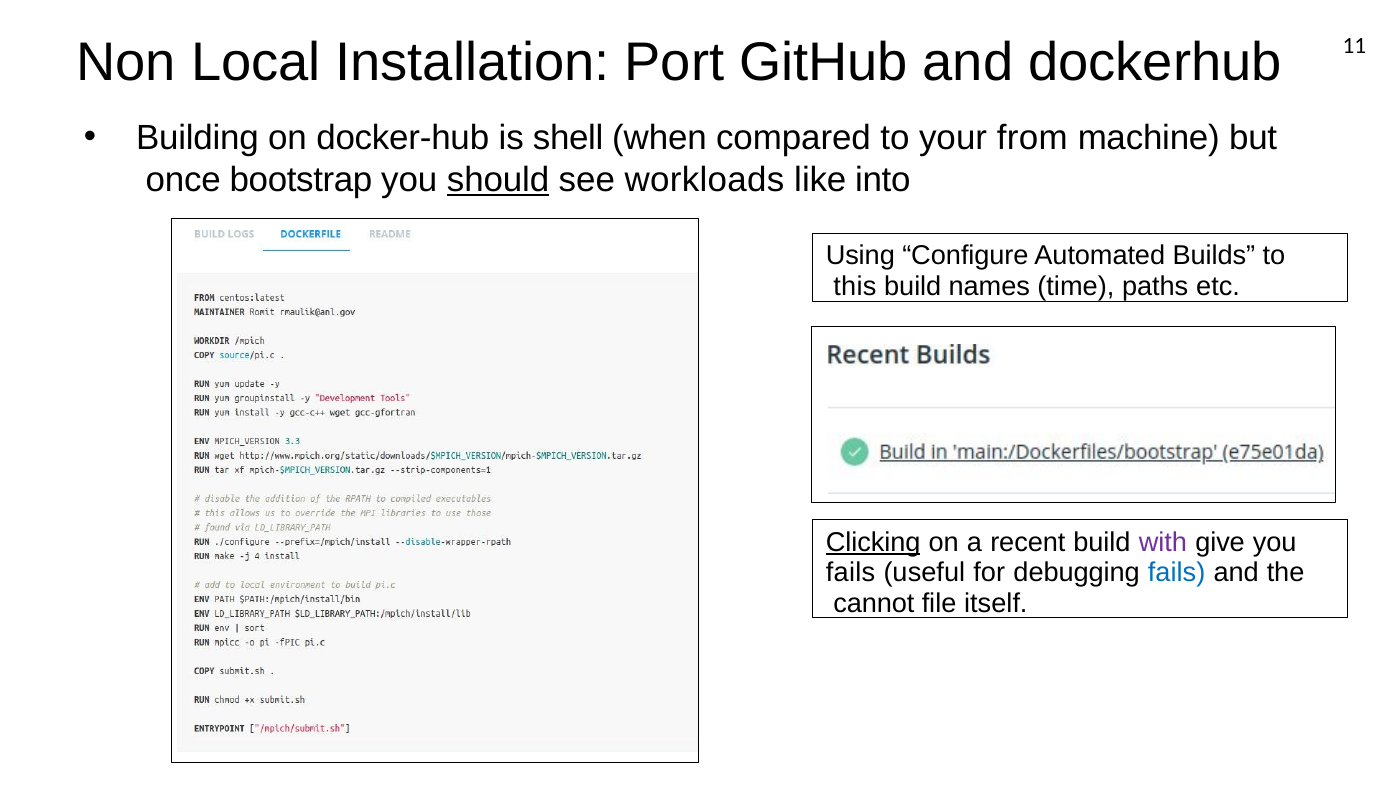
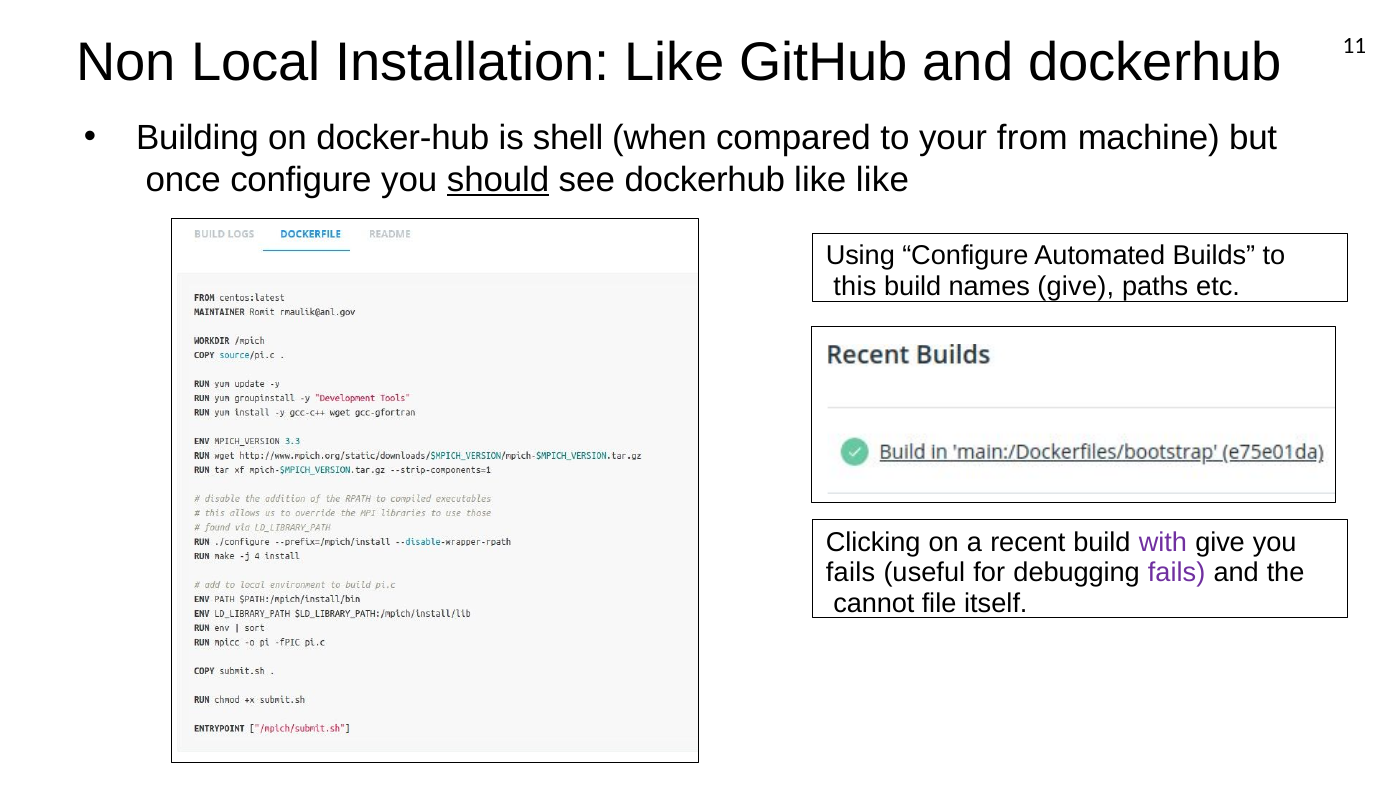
Installation Port: Port -> Like (675, 62)
once bootstrap: bootstrap -> configure (301, 180)
see workloads: workloads -> dockerhub (705, 180)
like into: into -> like (883, 180)
names time: time -> give (1076, 287)
Clicking underline: present -> none (873, 542)
fails colour: blue -> purple (1177, 573)
